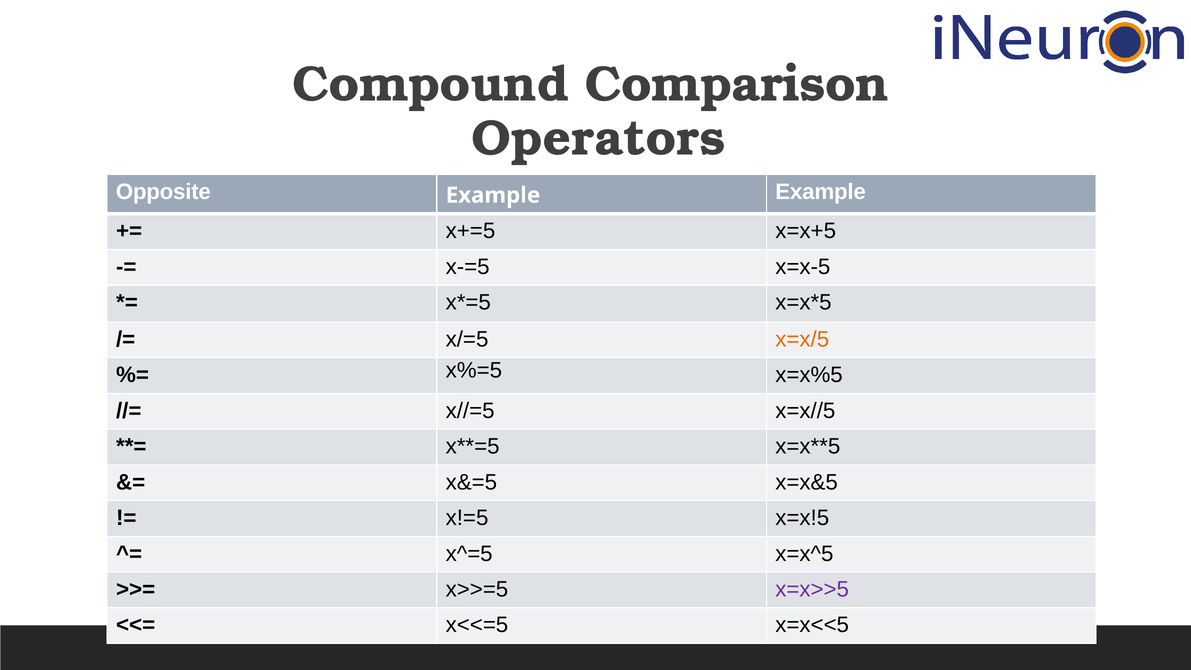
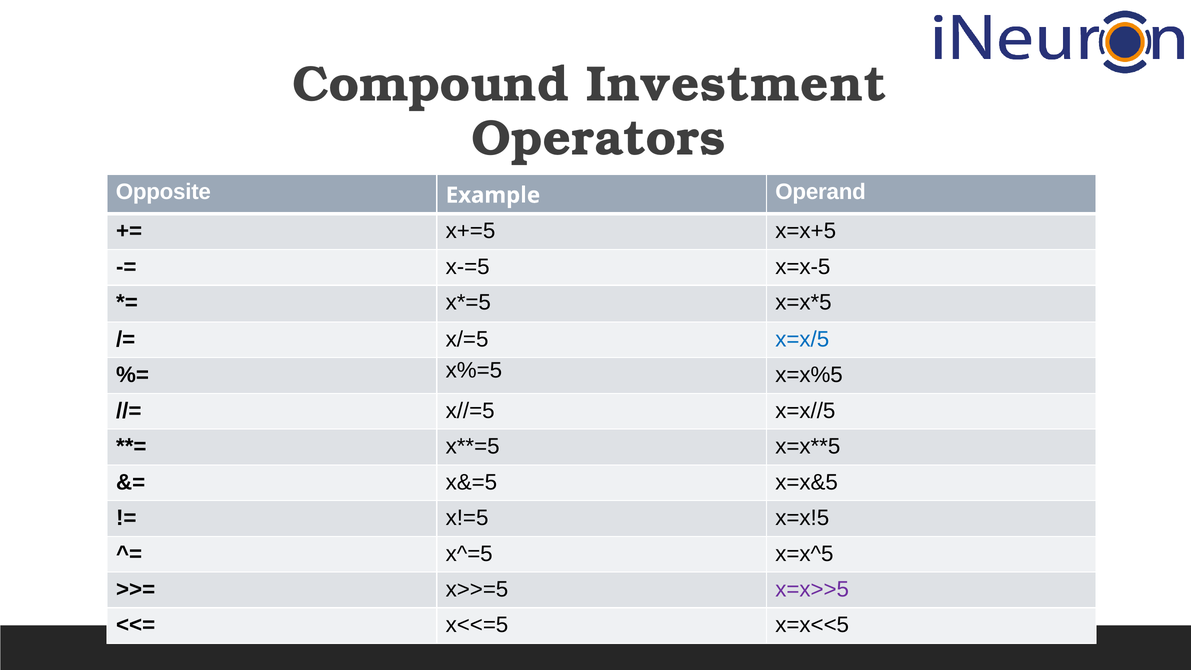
Comparison: Comparison -> Investment (736, 85)
Example Example: Example -> Operand (821, 192)
x=x/5 colour: orange -> blue (802, 339)
